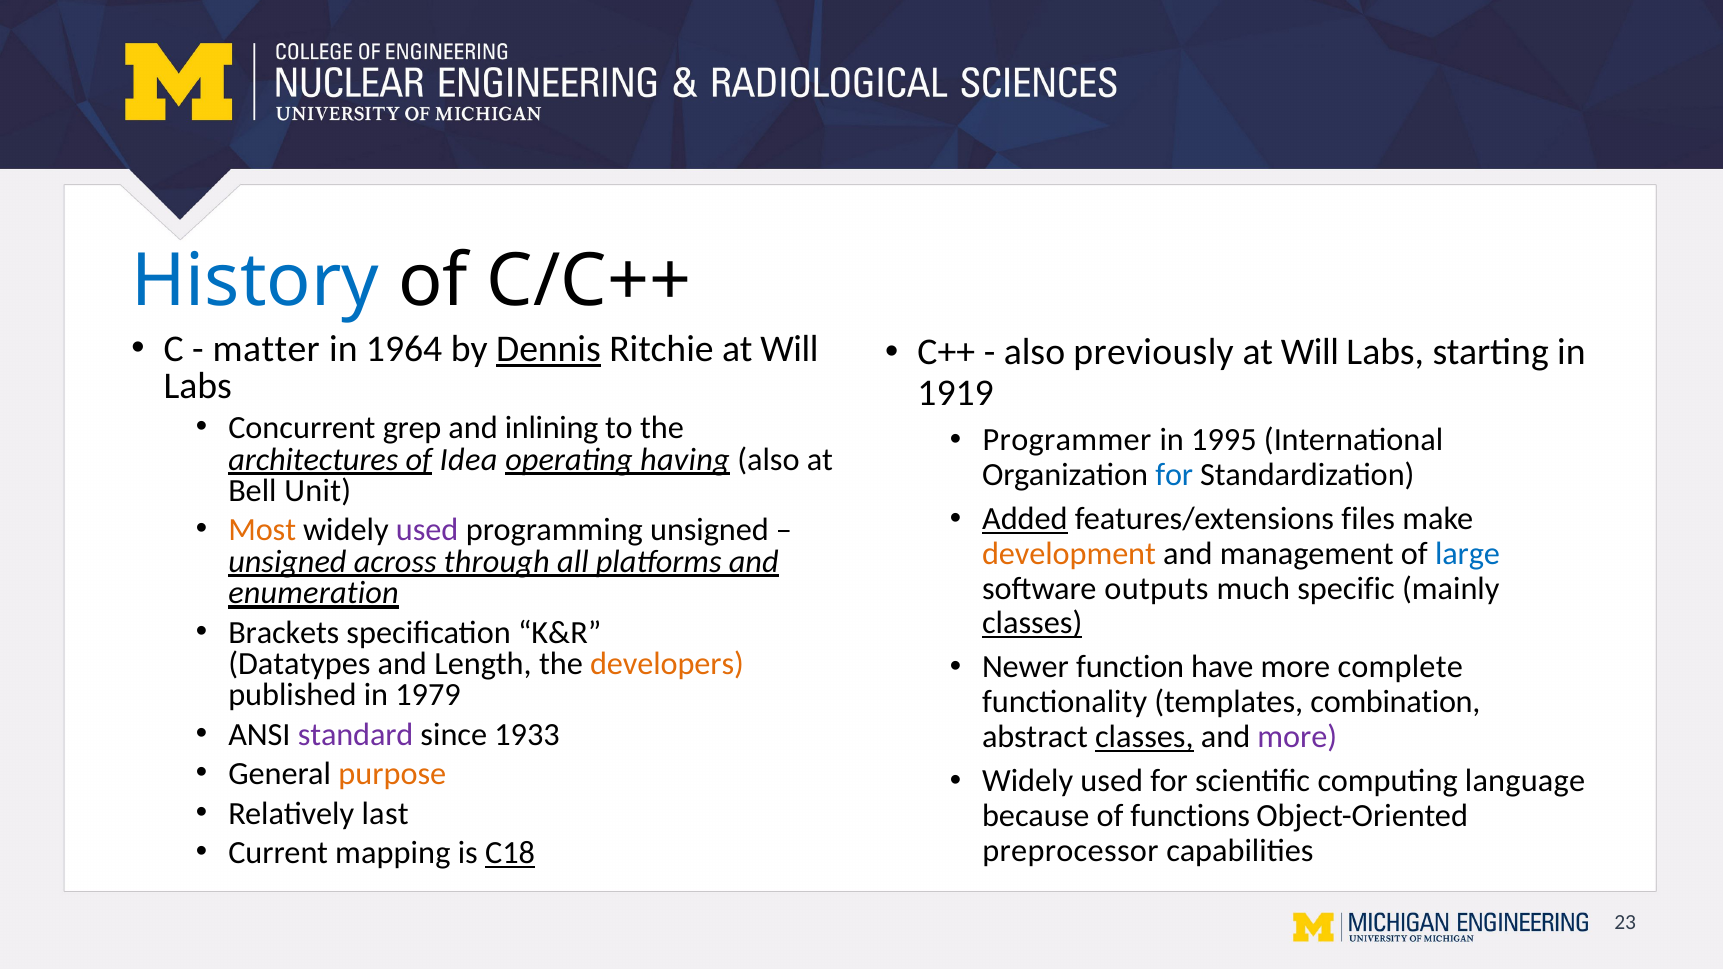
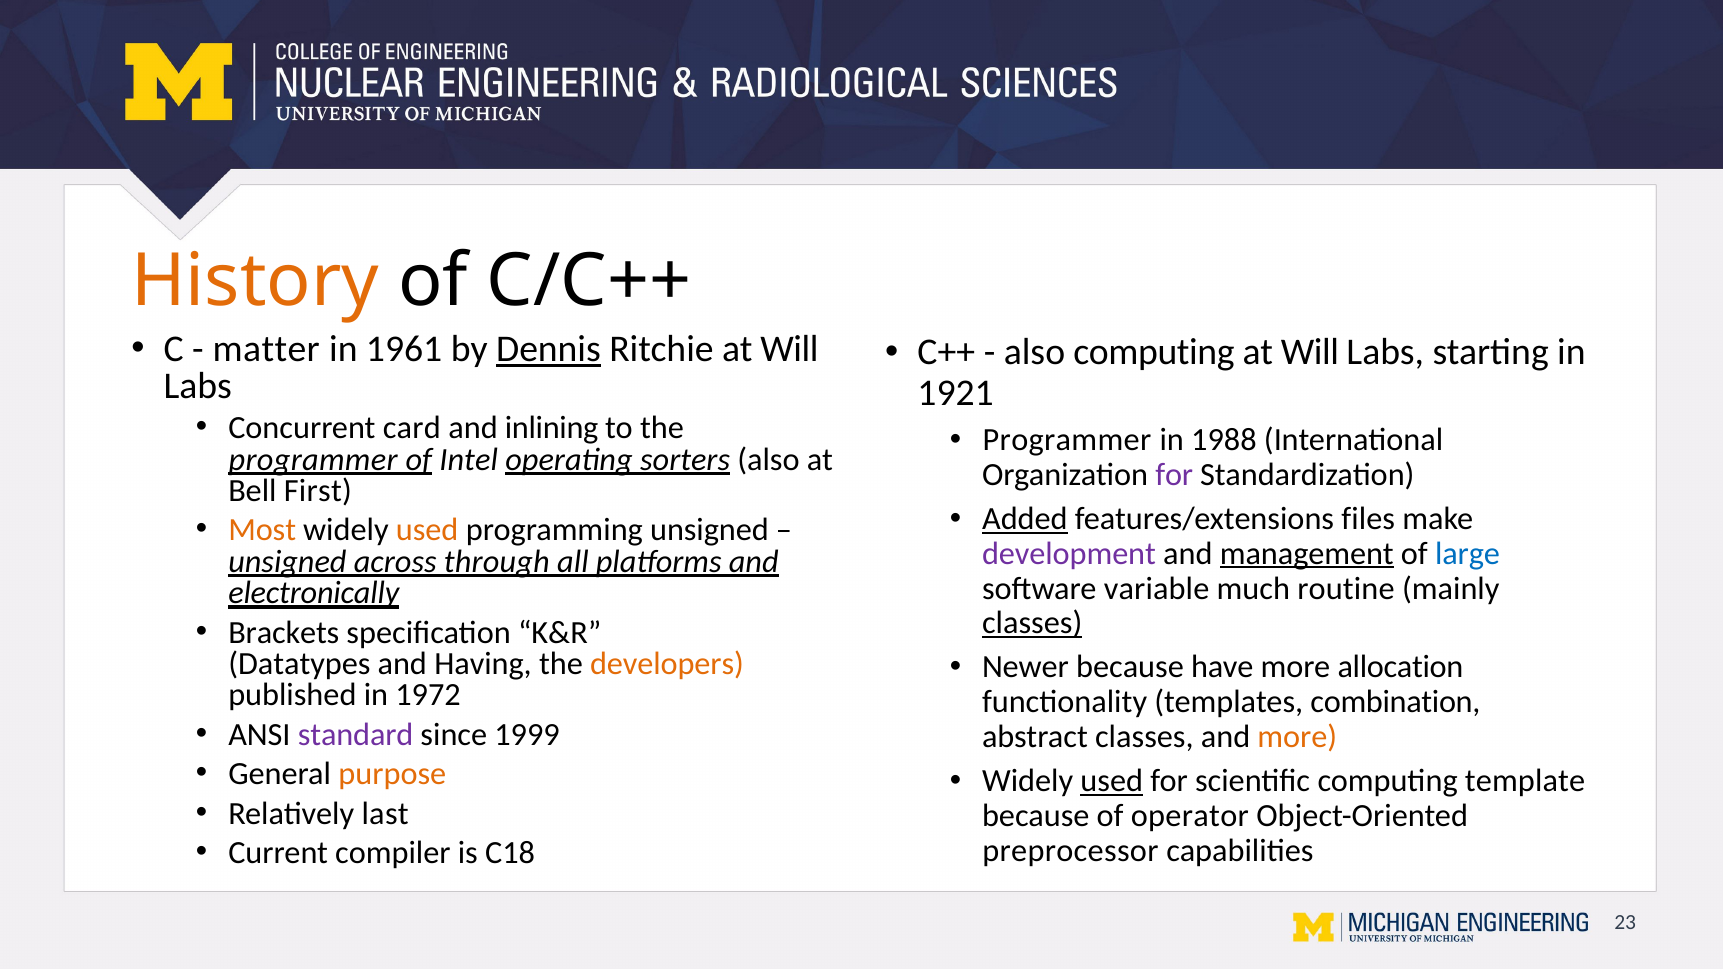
History colour: blue -> orange (255, 281)
1964: 1964 -> 1961 (404, 349)
also previously: previously -> computing (1154, 352)
1919: 1919 -> 1921 (956, 393)
grep: grep -> card (412, 428)
1995: 1995 -> 1988 (1224, 440)
architectures: architectures -> programmer (313, 460)
Idea: Idea -> Intel (469, 460)
having: having -> sorters (685, 460)
for colour: blue -> purple (1174, 475)
Unit: Unit -> First (318, 491)
used colour: purple -> orange (427, 530)
development colour: orange -> purple (1069, 554)
management underline: none -> present (1307, 554)
outputs: outputs -> variable (1157, 589)
specific: specific -> routine (1346, 589)
enumeration: enumeration -> electronically (314, 593)
Length: Length -> Having (483, 664)
Newer function: function -> because (1130, 667)
complete: complete -> allocation (1400, 667)
1979: 1979 -> 1972 (428, 695)
1933: 1933 -> 1999 (527, 735)
classes underline: present -> none (1144, 737)
more colour: purple -> orange (1297, 737)
used underline: none -> present (1112, 781)
language: language -> template (1525, 781)
functions: functions -> operator (1190, 816)
mapping: mapping -> compiler (393, 853)
C18 underline: present -> none (510, 853)
